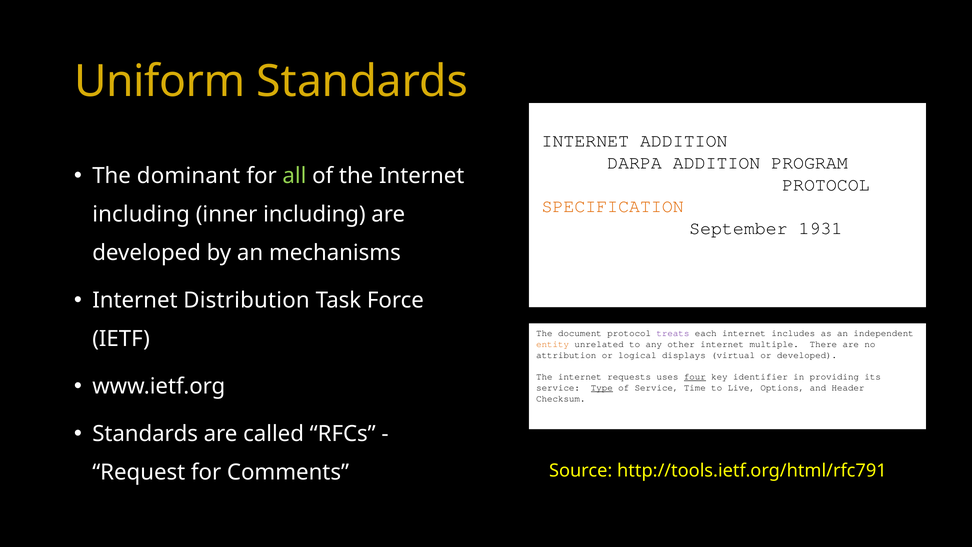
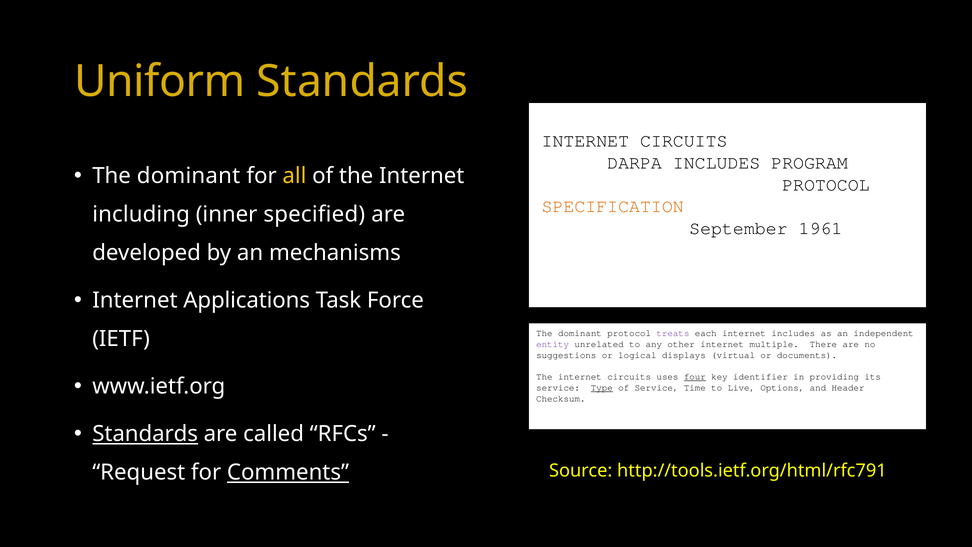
ADDITION: ADDITION -> CIRCUITS (684, 141)
DARPA ADDITION: ADDITION -> INCLUDES (717, 163)
all colour: light green -> yellow (294, 176)
inner including: including -> specified (314, 214)
1931: 1931 -> 1961 (820, 228)
Distribution: Distribution -> Applications (247, 300)
document: document -> dominant (580, 333)
entity colour: orange -> purple (553, 344)
attribution: attribution -> suggestions (566, 355)
or developed: developed -> documents (807, 355)
The internet requests: requests -> circuits (629, 377)
Standards underline: none -> present (145, 434)
Comments underline: none -> present (288, 472)
